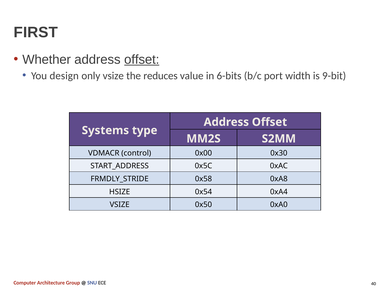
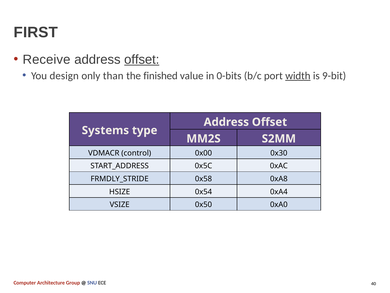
Whether: Whether -> Receive (46, 59)
only vsize: vsize -> than (113, 76)
reduces: reduces -> finished (161, 76)
6-bits: 6-bits -> 0-bits (229, 76)
width underline: none -> present (298, 76)
